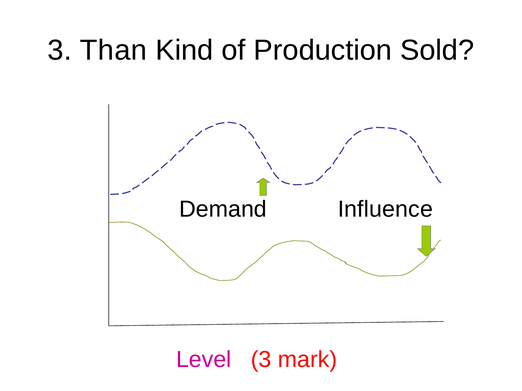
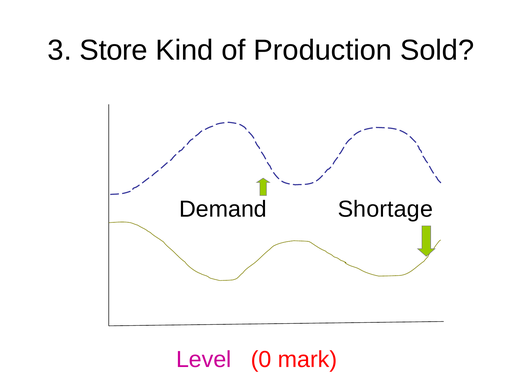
Than: Than -> Store (114, 50)
Influence: Influence -> Shortage (385, 210)
Level 3: 3 -> 0 (261, 360)
